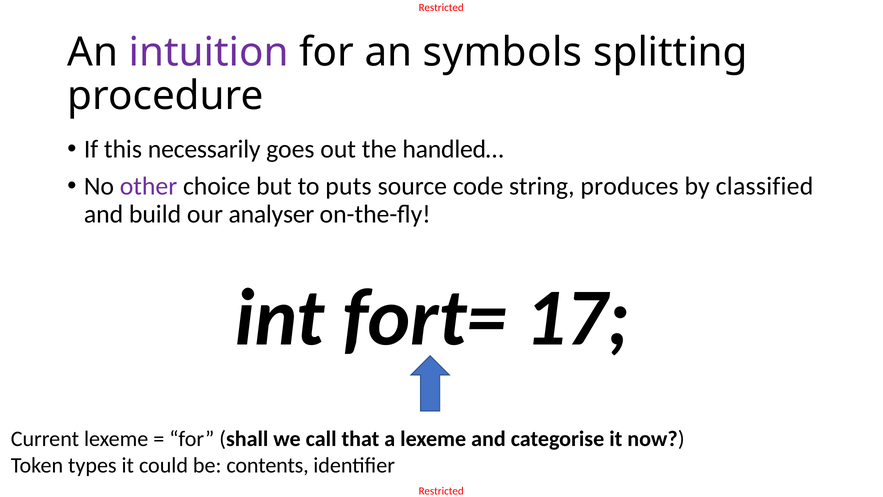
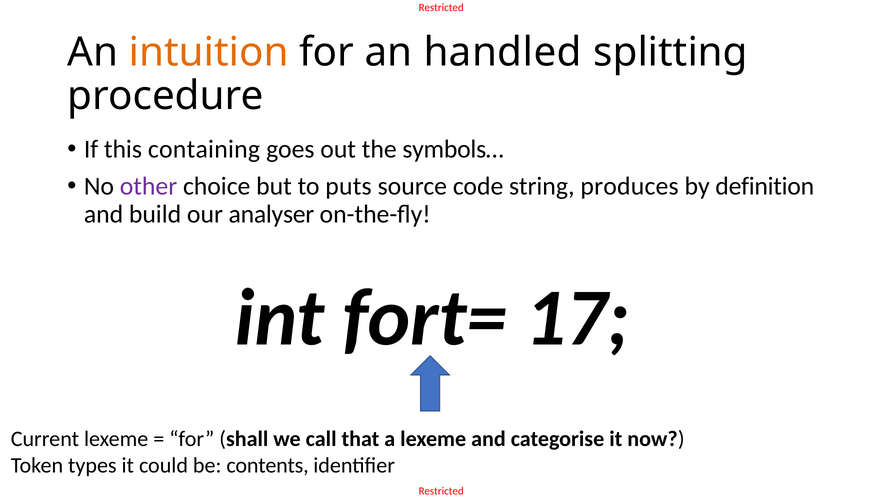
intuition colour: purple -> orange (209, 52)
symbols: symbols -> handled (503, 52)
necessarily: necessarily -> containing (204, 149)
handled…: handled… -> symbols… (453, 149)
classified: classified -> definition (765, 186)
